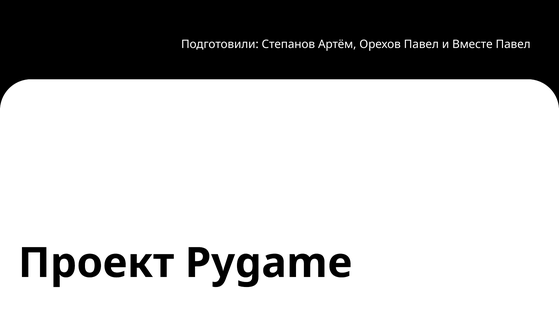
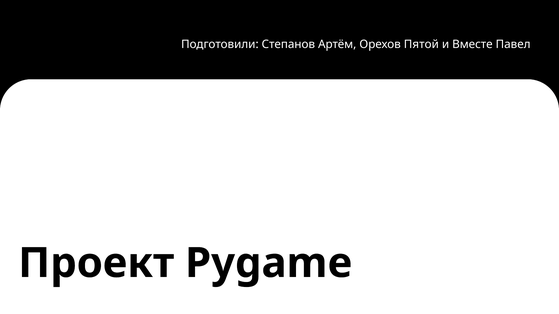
Орехов Павел: Павел -> Пятой (421, 44)
